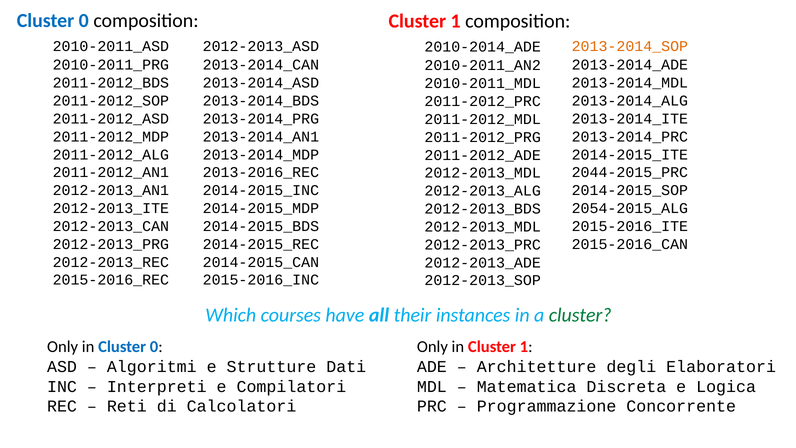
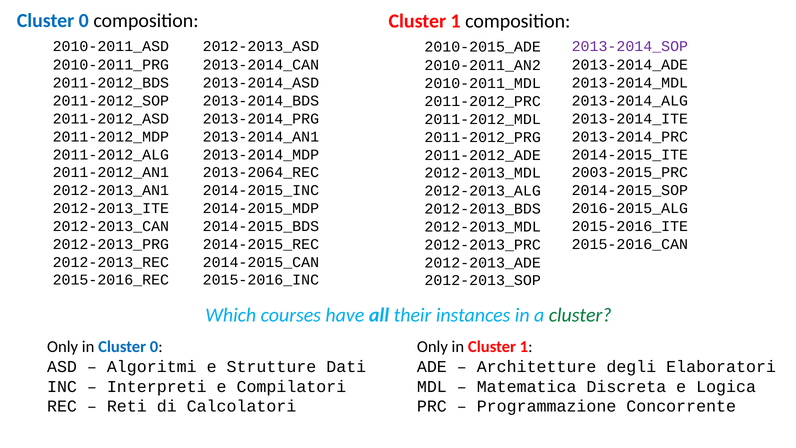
2013-2014_SOP colour: orange -> purple (630, 46)
2010-2014_ADE: 2010-2014_ADE -> 2010-2015_ADE (483, 47)
2013-2016_REC: 2013-2016_REC -> 2013-2064_REC (261, 172)
2044-2015_PRC: 2044-2015_PRC -> 2003-2015_PRC (630, 172)
2054-2015_ALG: 2054-2015_ALG -> 2016-2015_ALG (630, 208)
